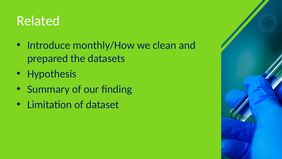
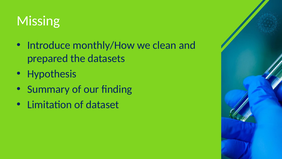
Related: Related -> Missing (38, 21)
